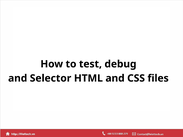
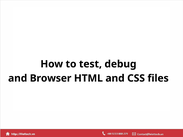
Selector: Selector -> Browser (51, 78)
